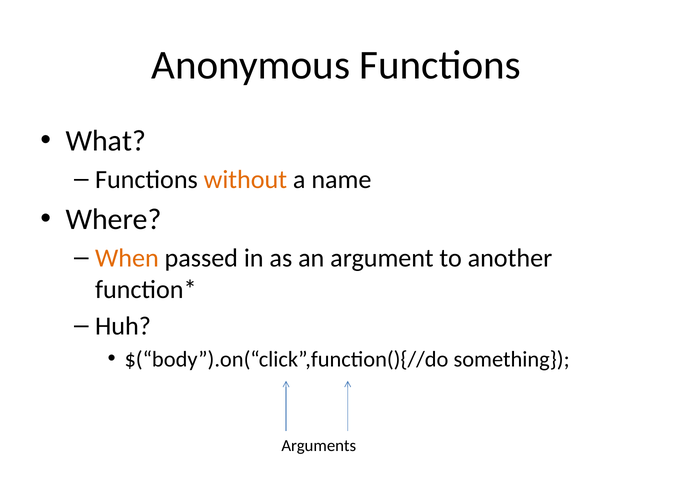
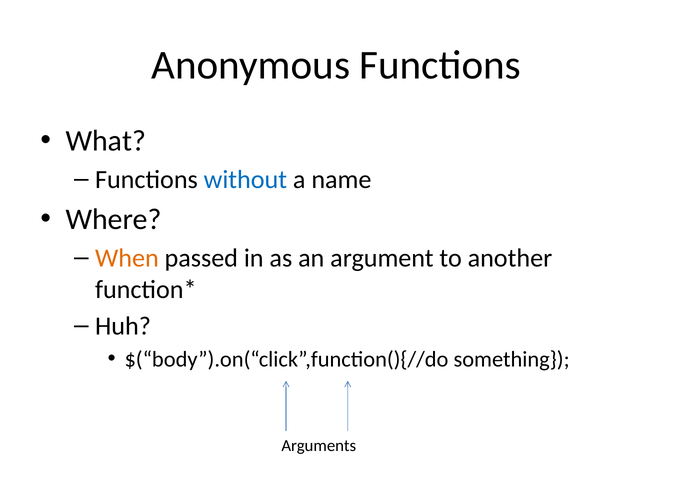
without colour: orange -> blue (245, 180)
